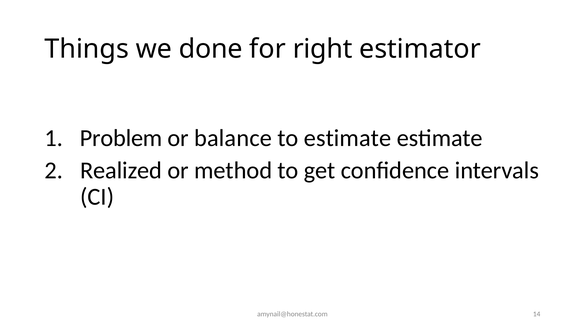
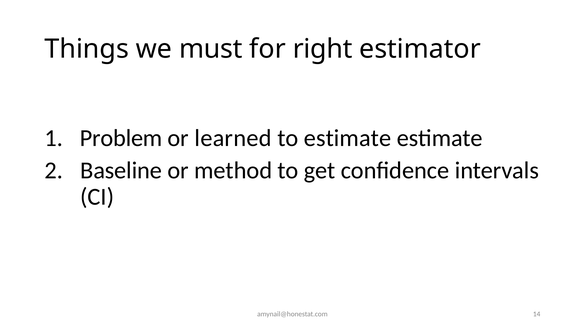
done: done -> must (211, 49)
balance: balance -> learned (233, 138)
Realized: Realized -> Baseline (121, 171)
